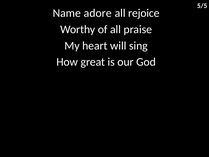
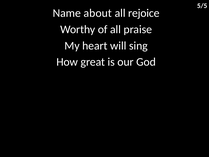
adore: adore -> about (98, 13)
